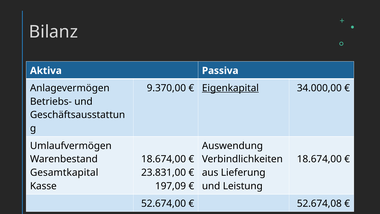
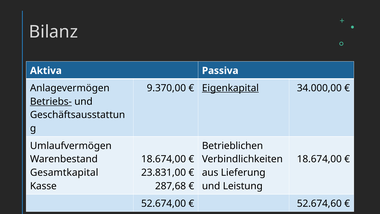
Betriebs- underline: none -> present (51, 101)
Auswendung: Auswendung -> Betrieblichen (232, 146)
197,09: 197,09 -> 287,68 (171, 186)
52.674,08: 52.674,08 -> 52.674,60 (319, 203)
